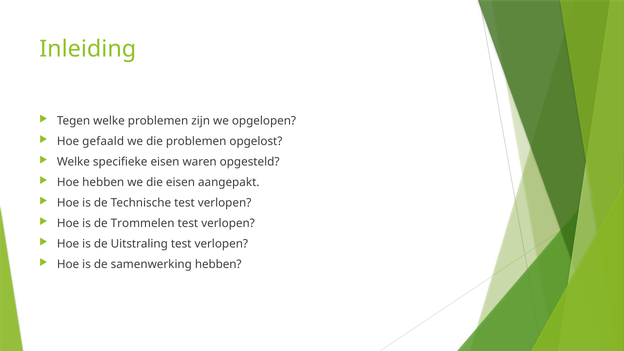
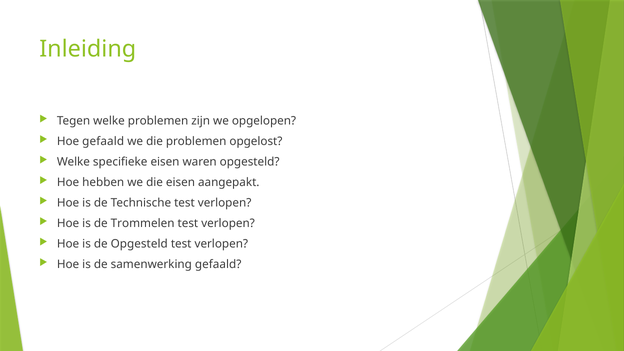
de Uitstraling: Uitstraling -> Opgesteld (139, 244)
samenwerking hebben: hebben -> gefaald (218, 265)
